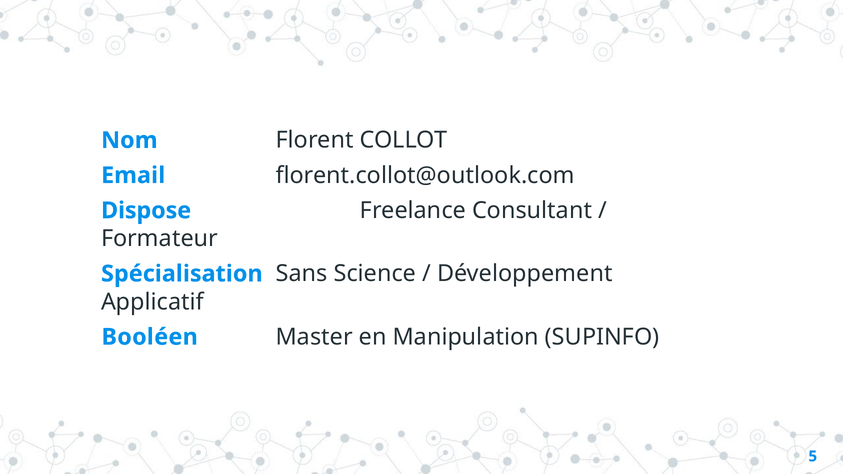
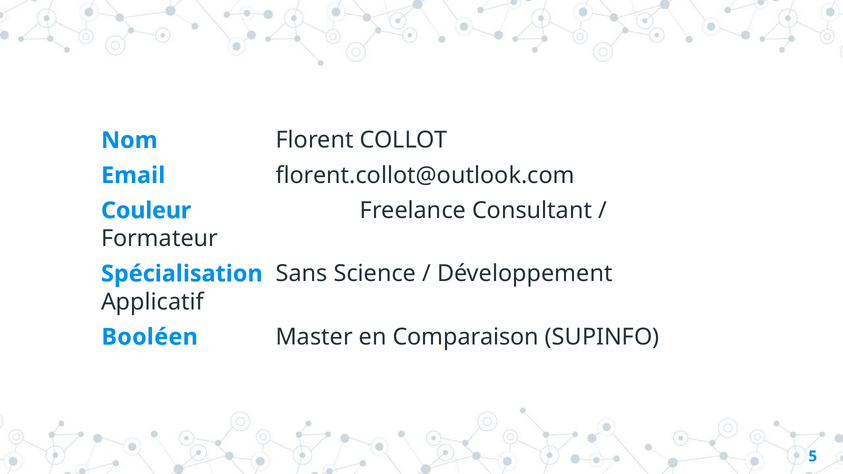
Dispose: Dispose -> Couleur (146, 211)
Manipulation: Manipulation -> Comparaison (466, 337)
